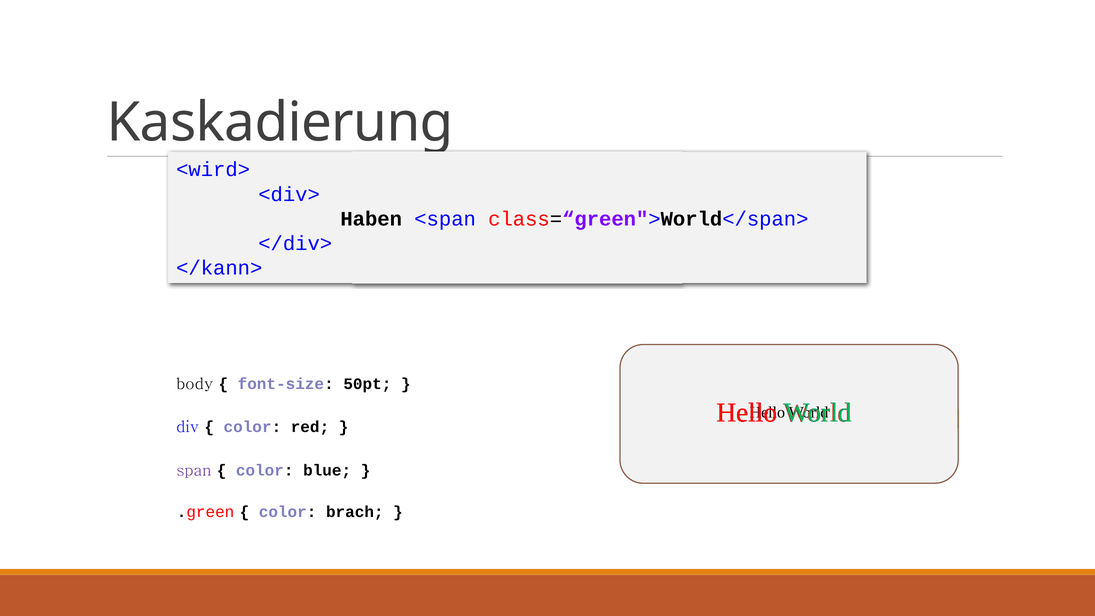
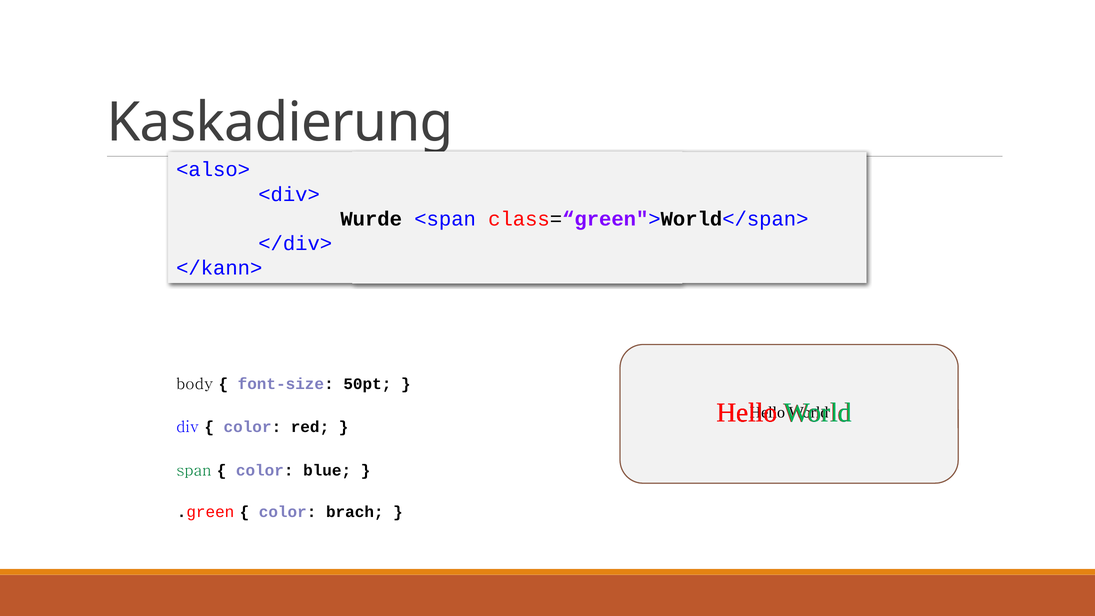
<wird>: <wird> -> <also> (213, 170)
Haben: Haben -> Wurde (371, 219)
span colour: purple -> green (194, 470)
